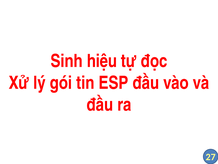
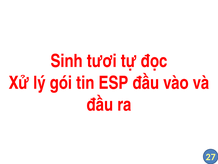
hiệu: hiệu -> tươi (102, 61)
